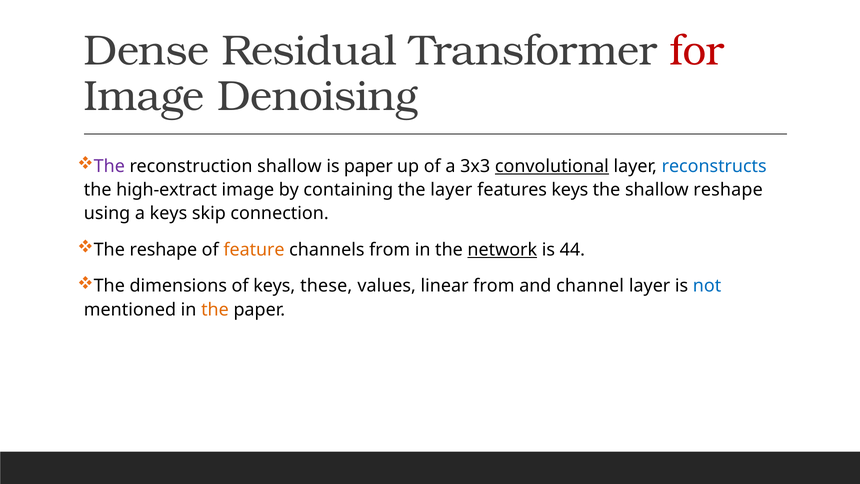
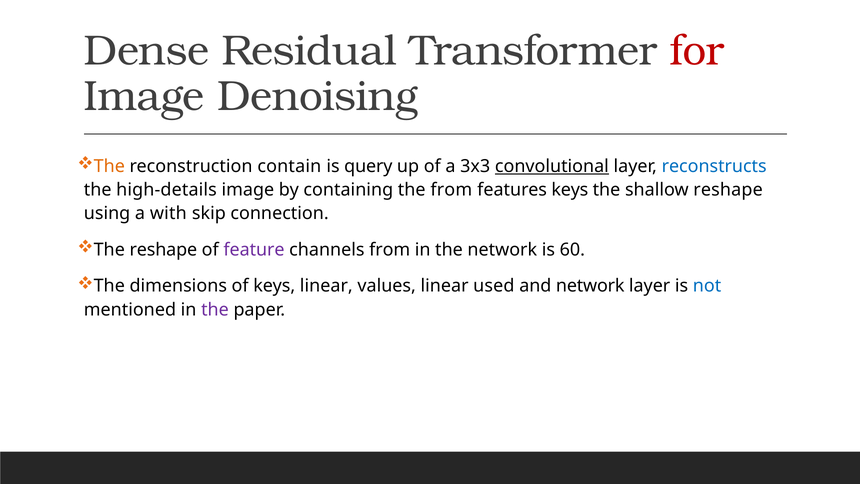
The colour: purple -> orange (109, 166)
reconstruction shallow: shallow -> contain (289, 166)
is paper: paper -> query (368, 166)
high-extract: high-extract -> high-details (167, 190)
the layer: layer -> from (451, 190)
a keys: keys -> with (168, 213)
feature colour: orange -> purple (254, 250)
network underline: present -> none (502, 250)
44: 44 -> 60 (572, 250)
keys these: these -> linear (326, 286)
linear from: from -> used (494, 286)
and channel: channel -> network (590, 286)
the colour: orange -> purple (215, 310)
